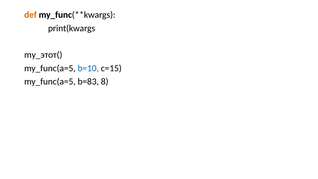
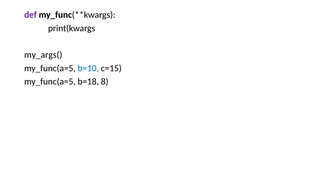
def colour: orange -> purple (30, 15)
my_этот(: my_этот( -> my_args( (43, 55)
b=83: b=83 -> b=18 (88, 82)
